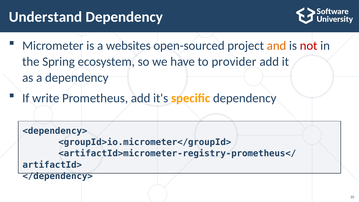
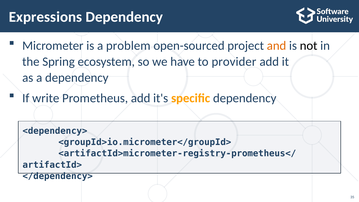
Understand: Understand -> Expressions (45, 17)
websites: websites -> problem (128, 46)
not colour: red -> black (309, 46)
